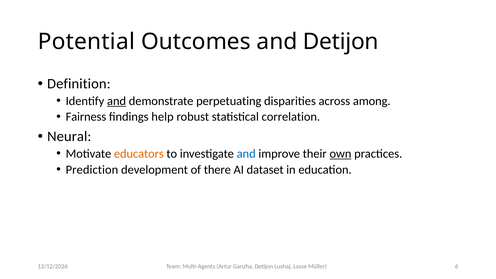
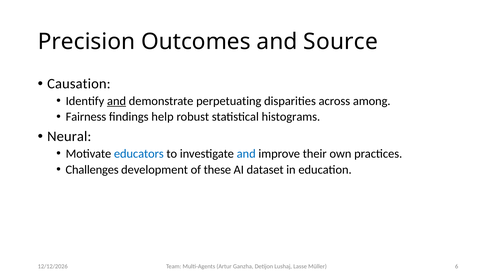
Potential: Potential -> Precision (86, 42)
and Detijon: Detijon -> Source (341, 42)
Definition: Definition -> Causation (79, 84)
correlation: correlation -> histograms (291, 117)
educators colour: orange -> blue (139, 154)
own underline: present -> none (340, 154)
Prediction: Prediction -> Challenges (92, 170)
there: there -> these (217, 170)
